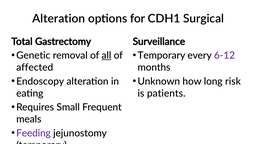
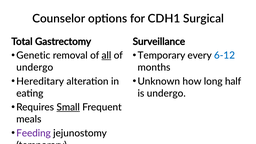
Alteration: Alteration -> Counselor (59, 19)
6-12 colour: purple -> blue (224, 56)
affected: affected -> undergo (35, 67)
Endoscopy: Endoscopy -> Hereditary (40, 81)
risk: risk -> half (233, 81)
is patients: patients -> undergo (166, 93)
Small underline: none -> present (68, 107)
